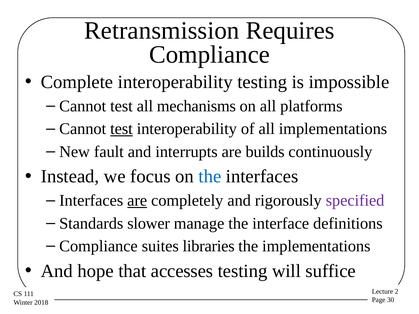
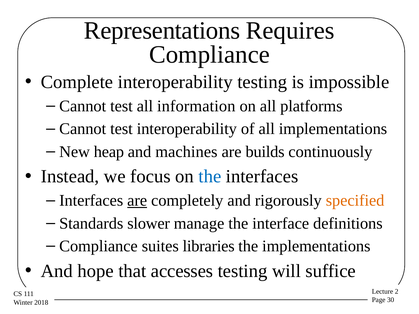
Retransmission: Retransmission -> Representations (162, 31)
mechanisms: mechanisms -> information (196, 106)
test underline: present -> none (121, 129)
fault: fault -> heap (109, 152)
interrupts: interrupts -> machines (186, 152)
specified colour: purple -> orange (355, 201)
